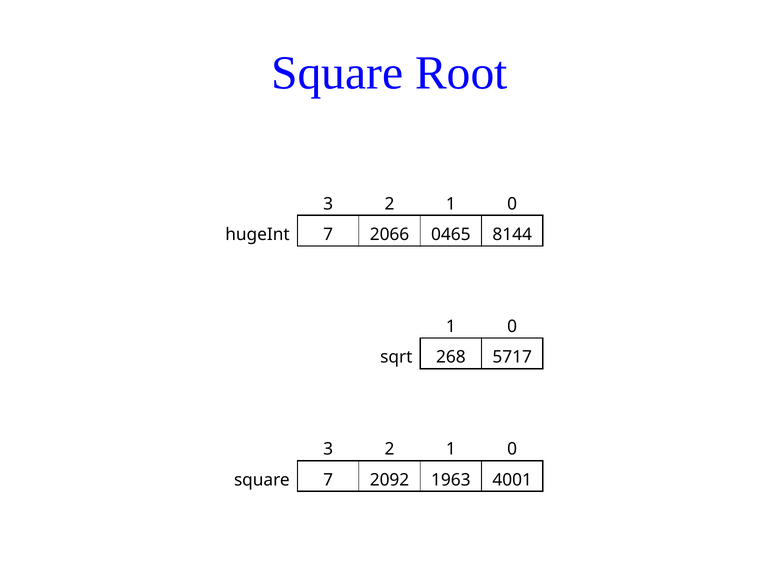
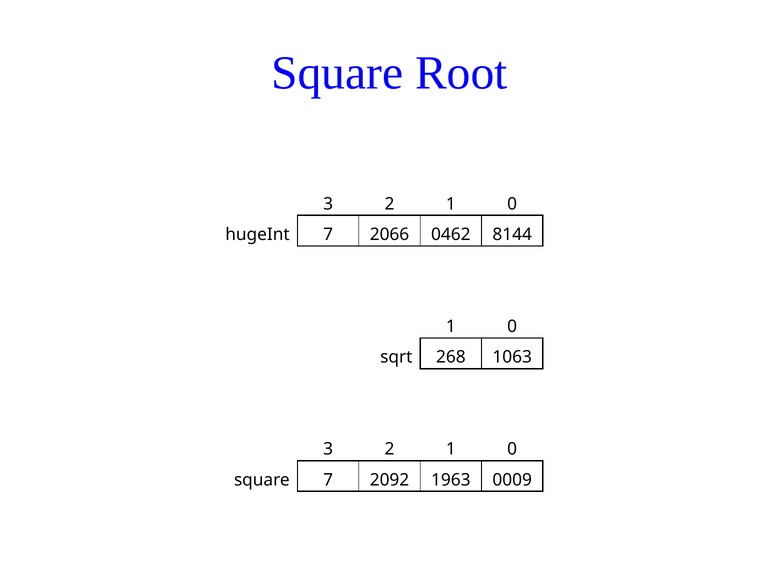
0465: 0465 -> 0462 (451, 235)
5717: 5717 -> 1063 (512, 357)
4001: 4001 -> 0009 (512, 480)
